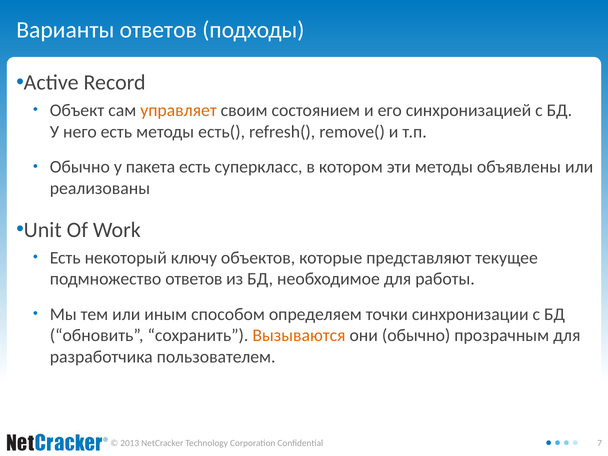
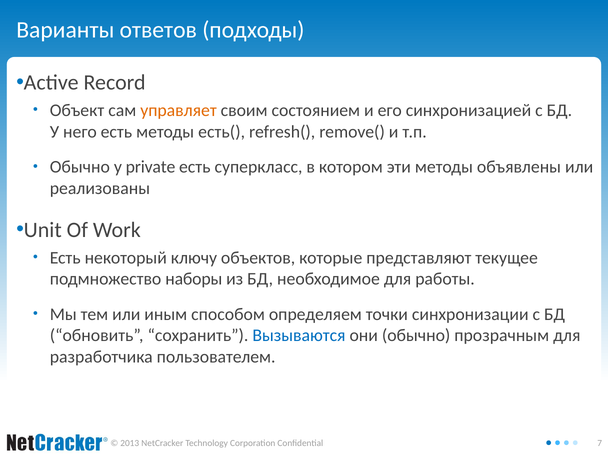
пакета: пакета -> private (151, 167)
подмножество ответов: ответов -> наборы (194, 279)
Вызываются colour: orange -> blue (299, 336)
